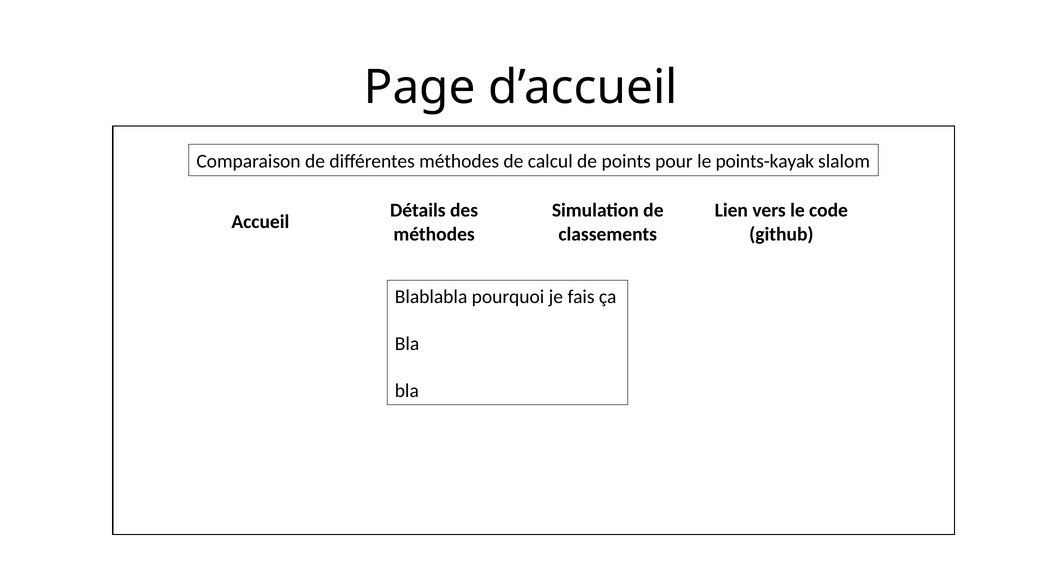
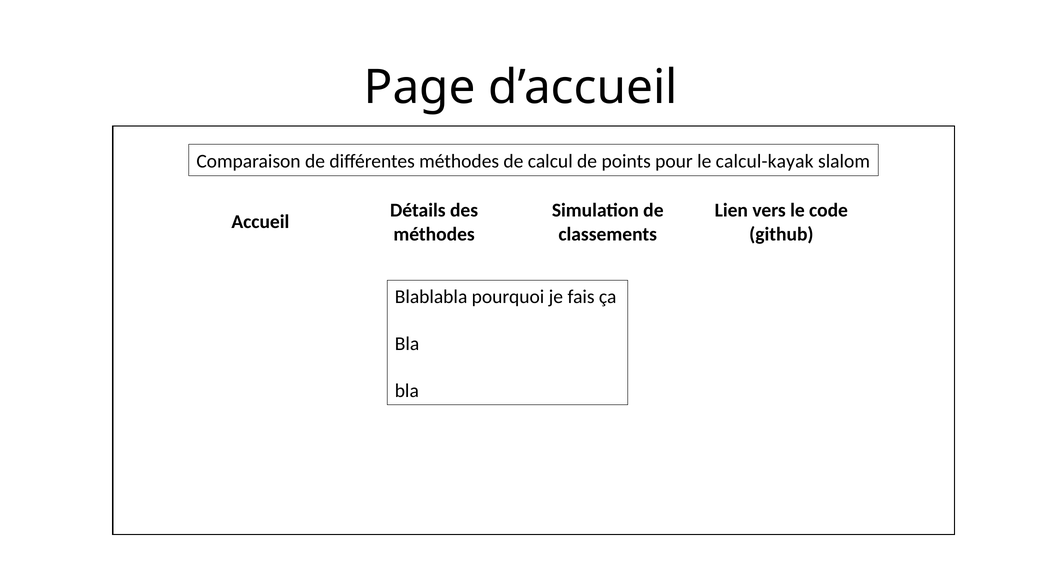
points-kayak: points-kayak -> calcul-kayak (765, 161)
